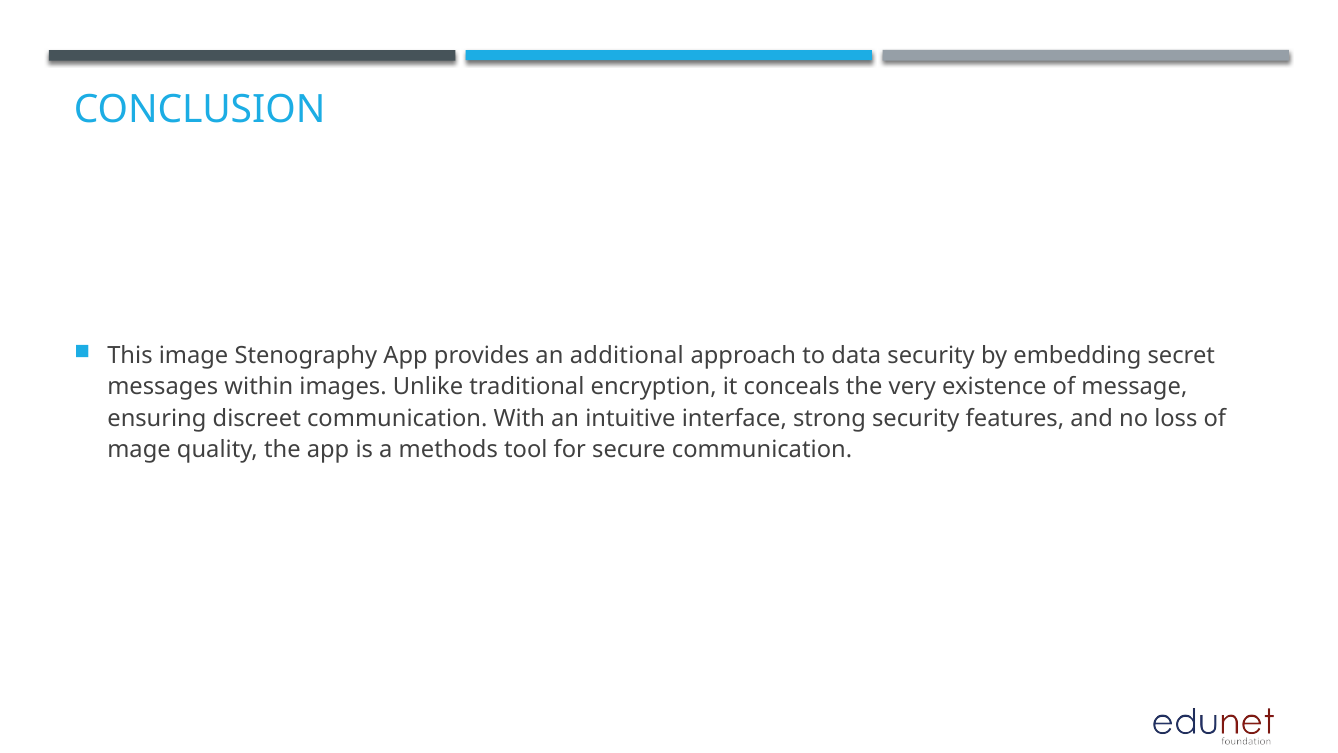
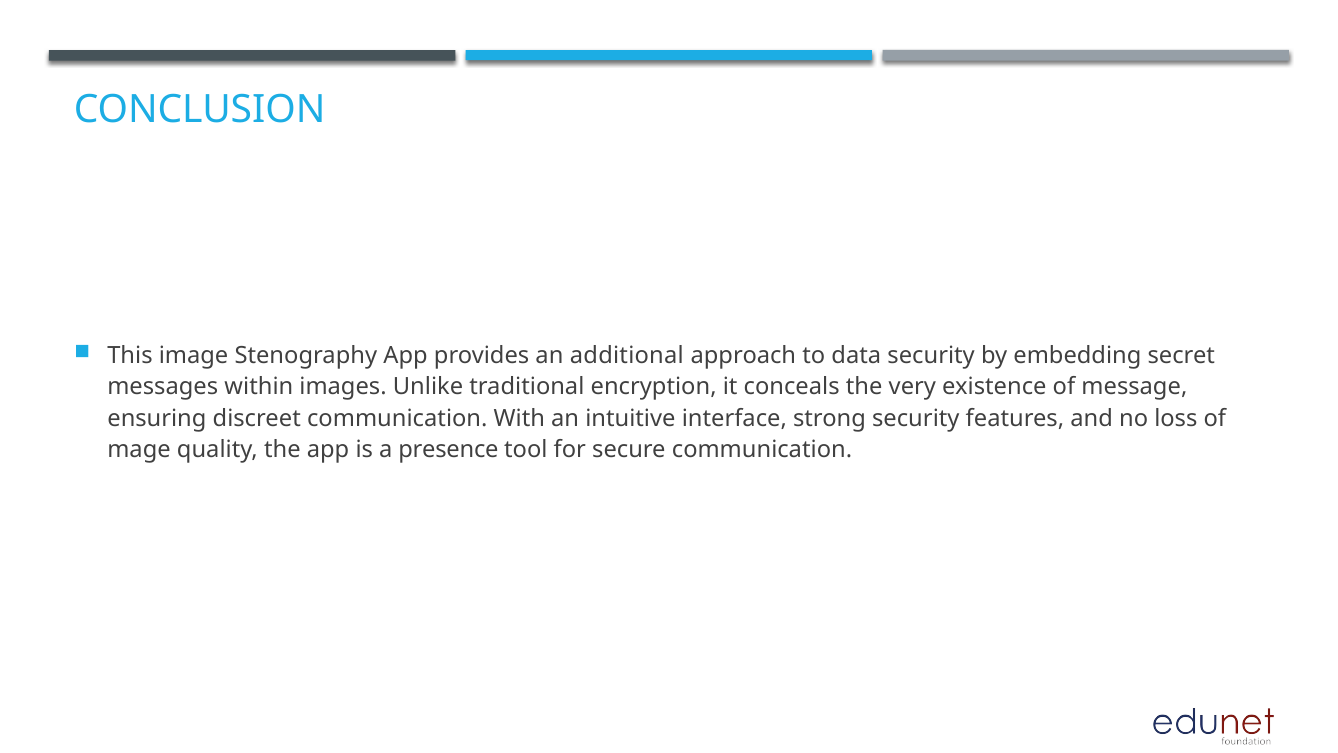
methods: methods -> presence (448, 449)
